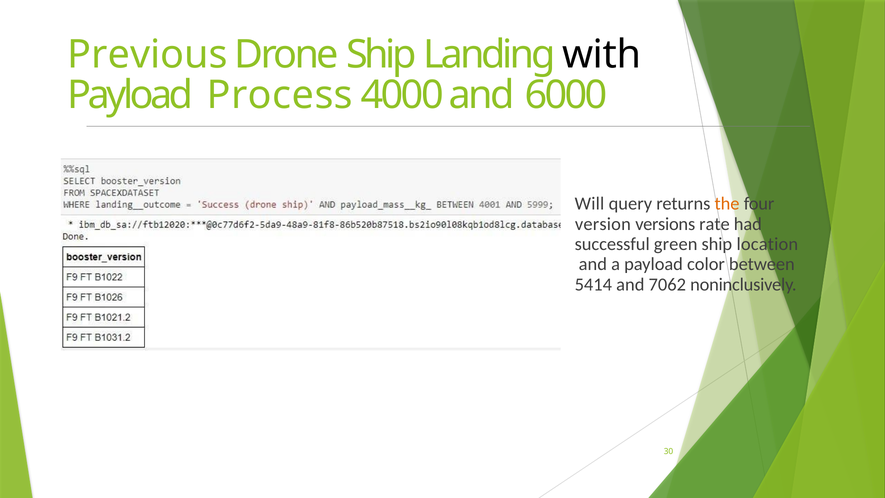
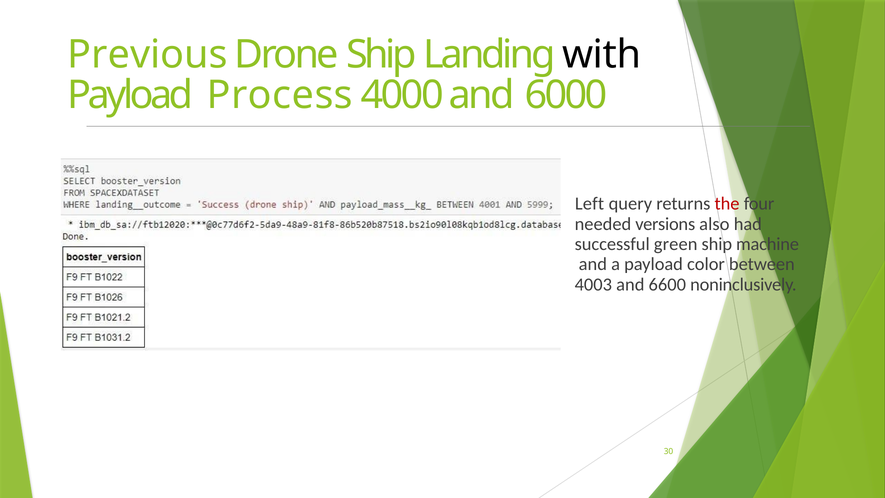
Will: Will -> Left (590, 204)
the colour: orange -> red (727, 204)
version: version -> needed (603, 224)
rate: rate -> also (714, 224)
location: location -> machine (768, 244)
5414: 5414 -> 4003 (593, 284)
7062: 7062 -> 6600 (667, 284)
